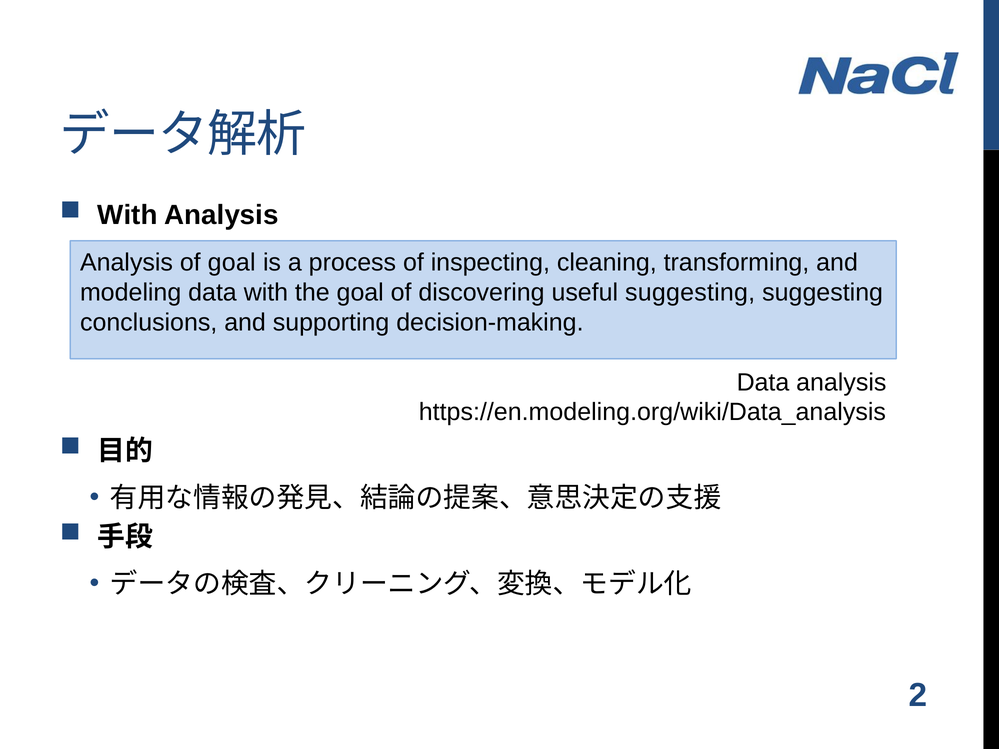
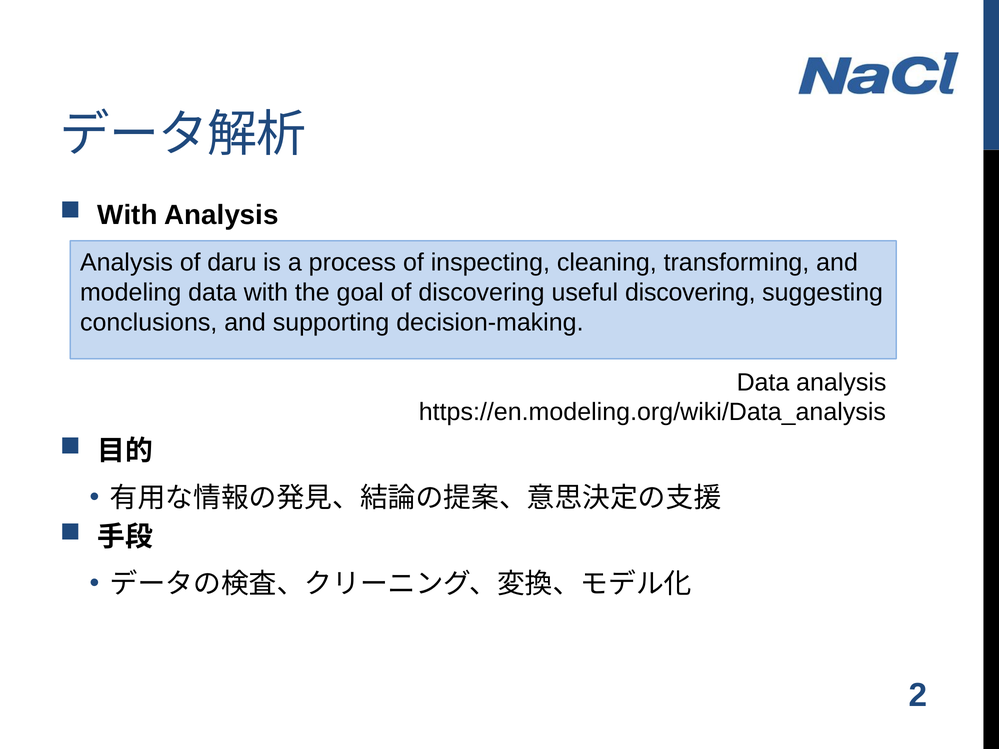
of goal: goal -> daru (232, 263)
useful suggesting: suggesting -> discovering (690, 292)
